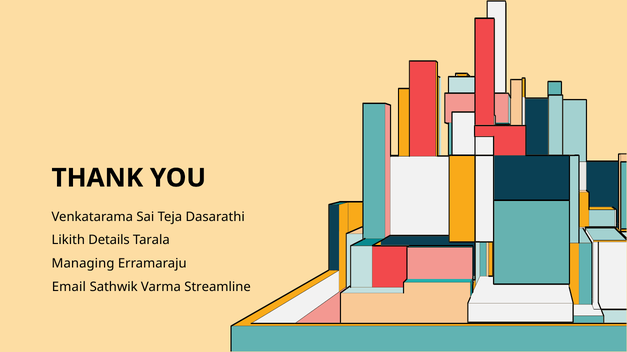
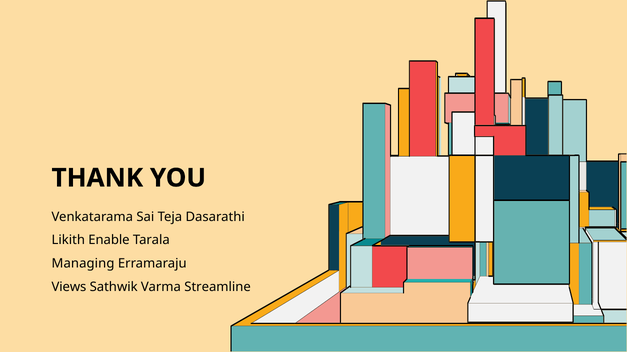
Details: Details -> Enable (109, 241)
Email: Email -> Views (69, 288)
